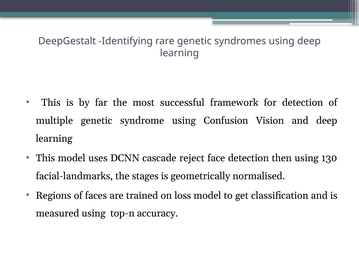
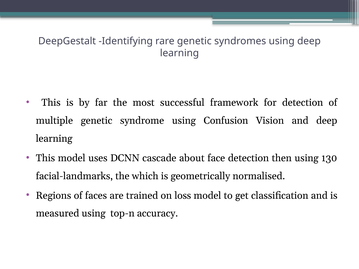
reject: reject -> about (192, 158)
stages: stages -> which (145, 176)
